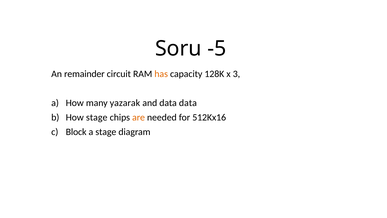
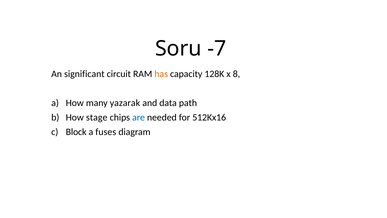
-5: -5 -> -7 (217, 48)
remainder: remainder -> significant (84, 74)
3: 3 -> 8 (236, 74)
data data: data -> path (188, 103)
are colour: orange -> blue (139, 117)
a stage: stage -> fuses (106, 132)
